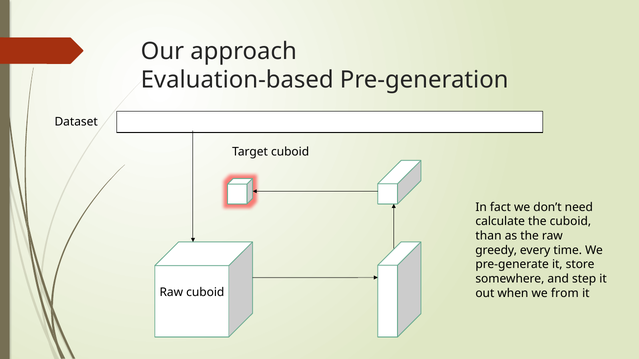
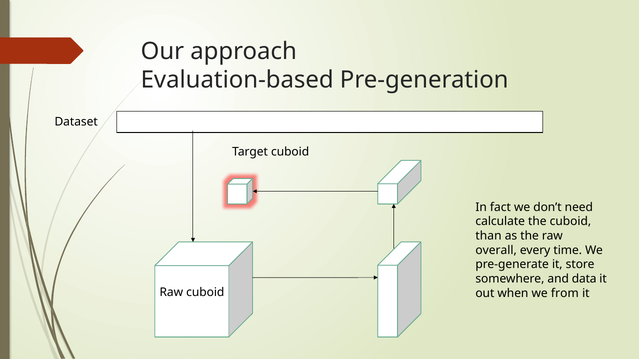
greedy: greedy -> overall (496, 250)
step: step -> data (584, 279)
